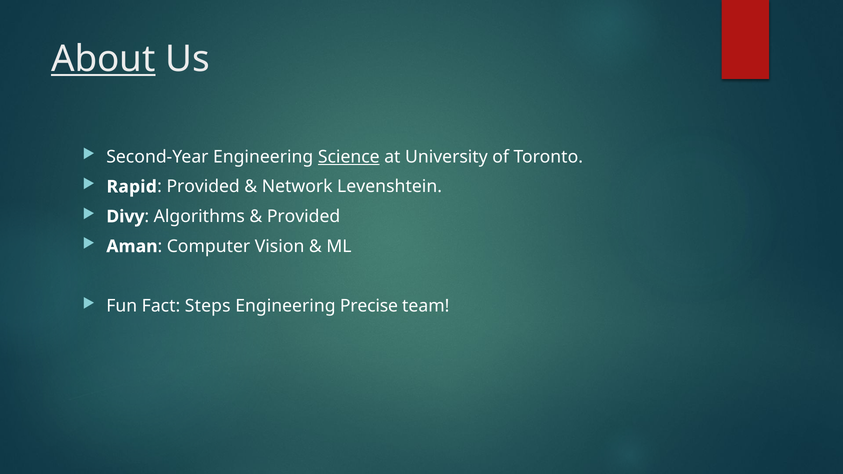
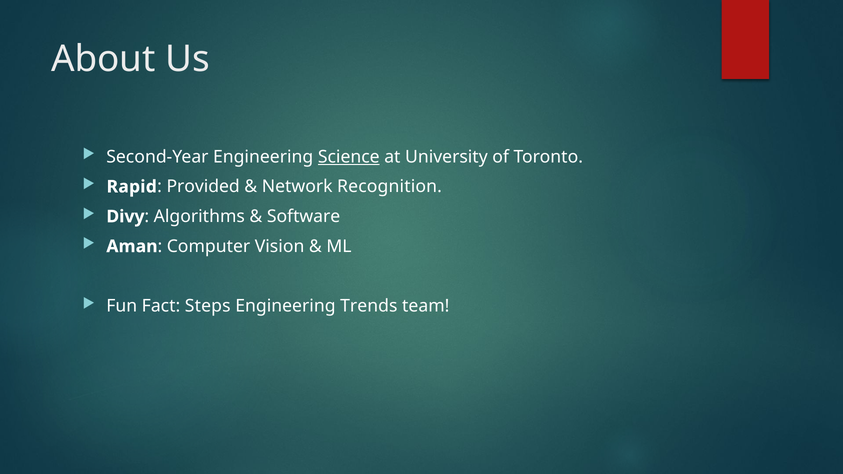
About underline: present -> none (103, 59)
Levenshtein: Levenshtein -> Recognition (390, 187)
Provided: Provided -> Software (304, 217)
Precise: Precise -> Trends (369, 306)
